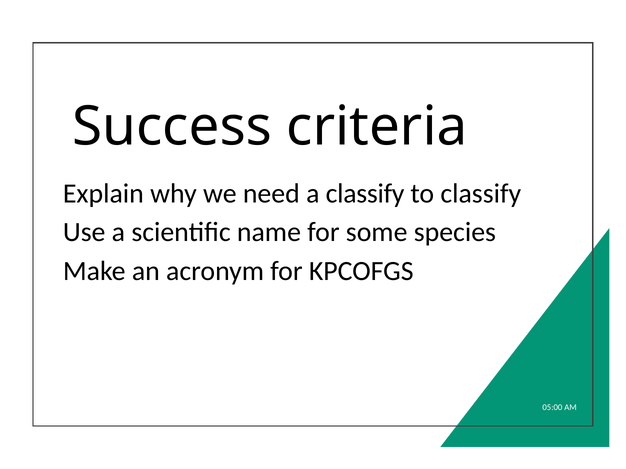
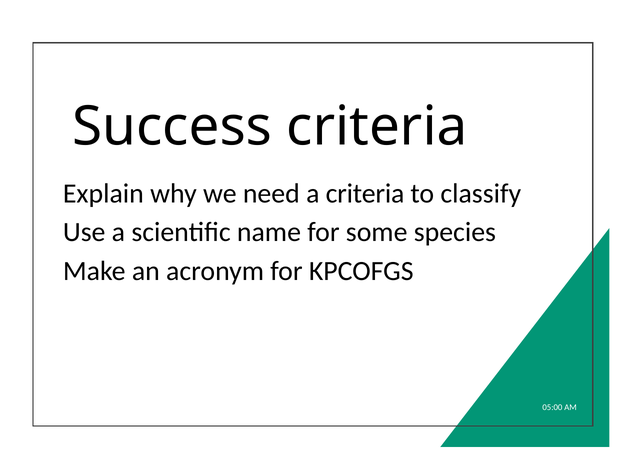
a classify: classify -> criteria (365, 194)
